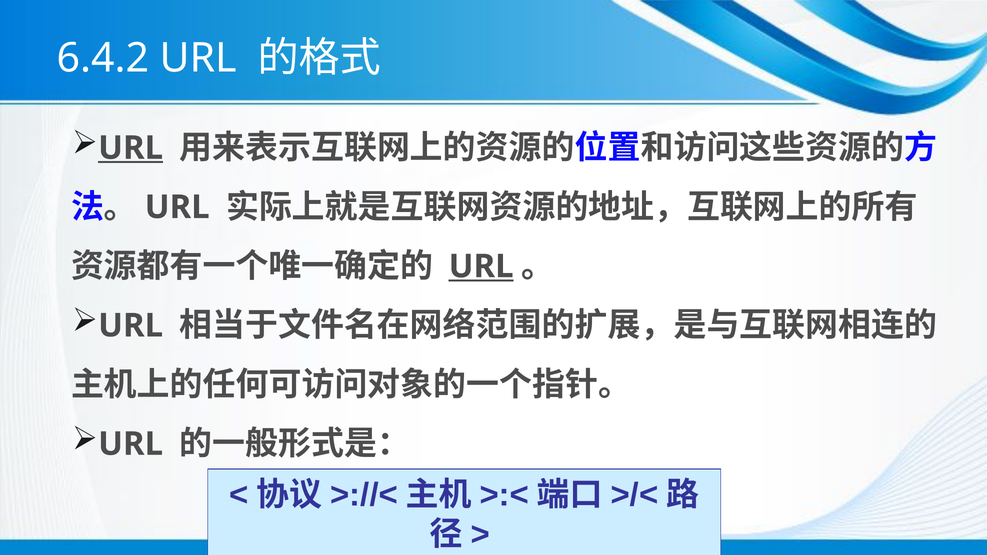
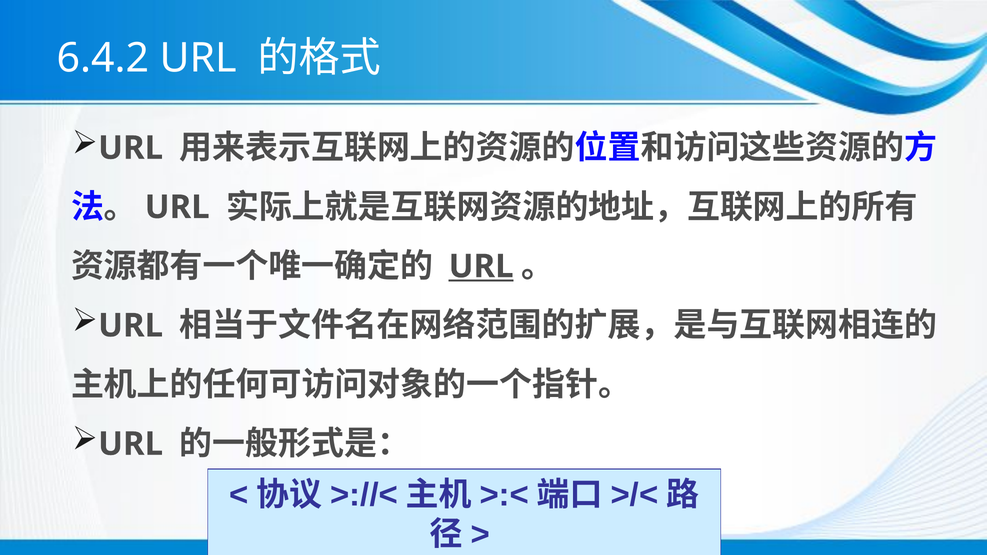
URL underline: present -> none (131, 148)
